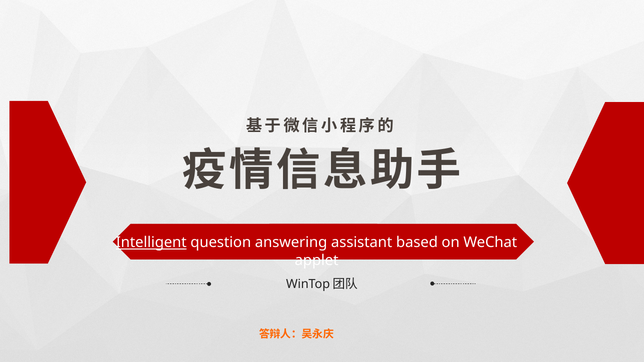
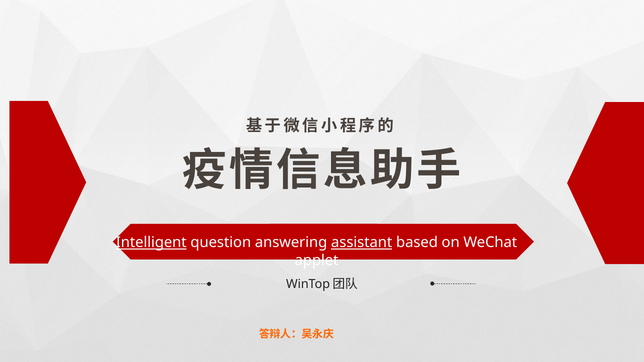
assistant underline: none -> present (362, 243)
